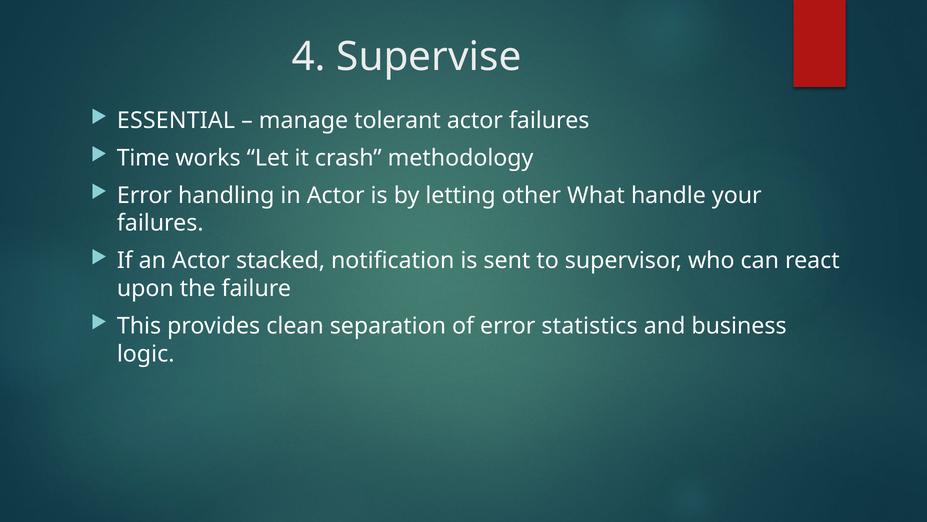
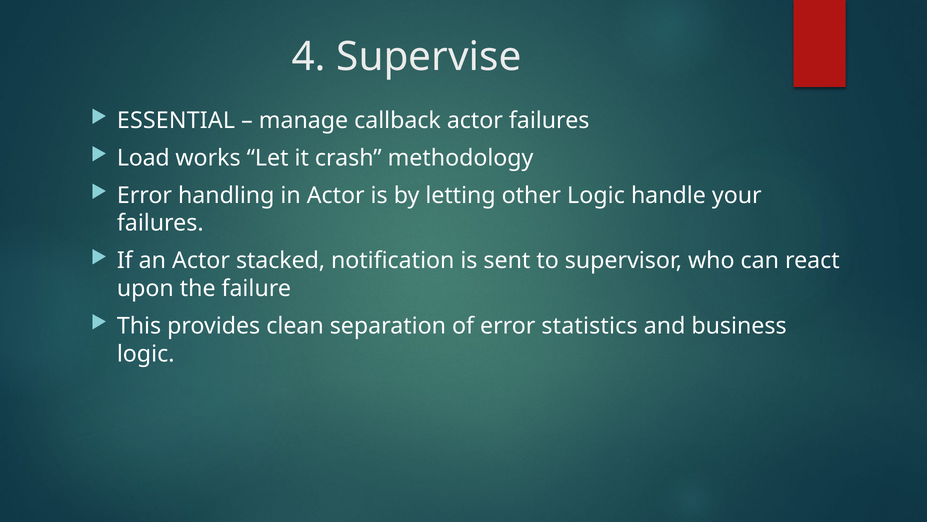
tolerant: tolerant -> callback (398, 120)
Time: Time -> Load (143, 158)
other What: What -> Logic (596, 195)
